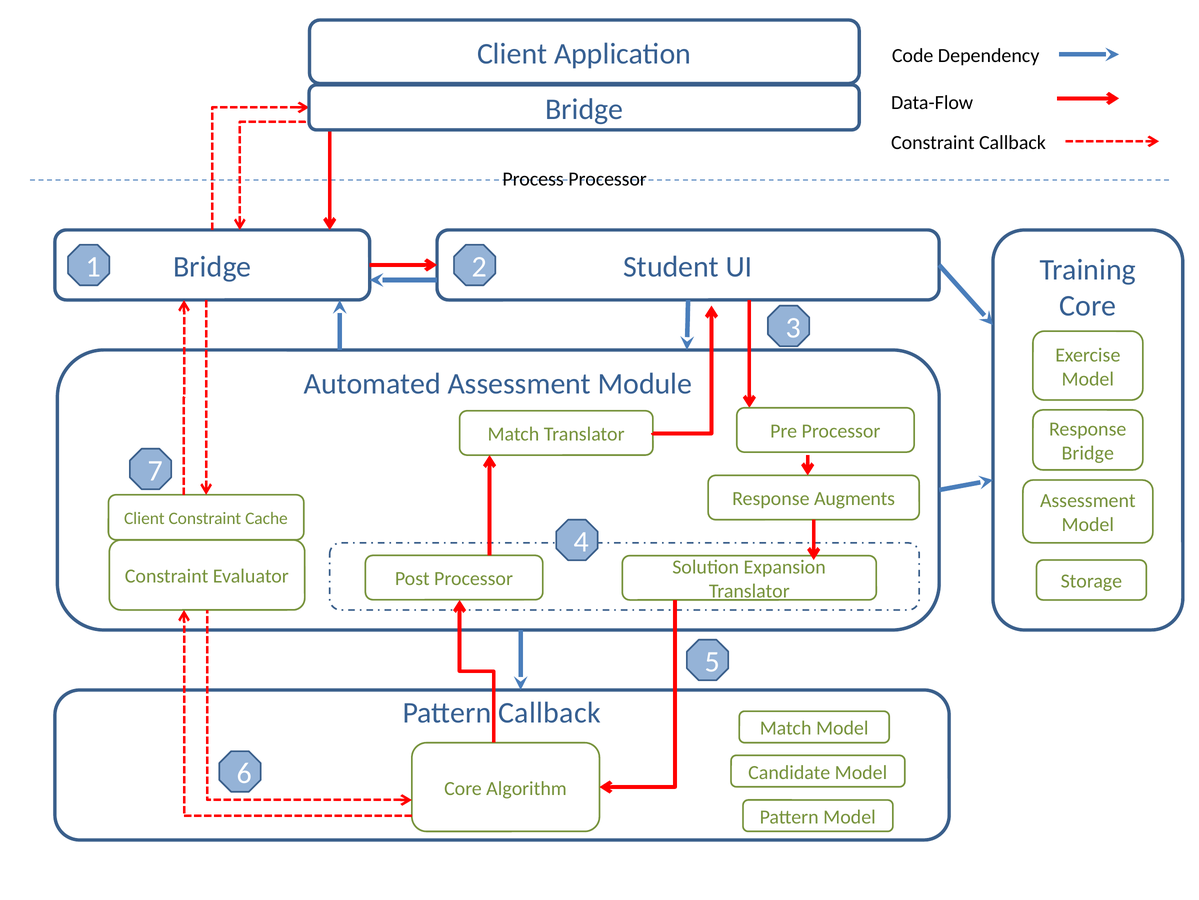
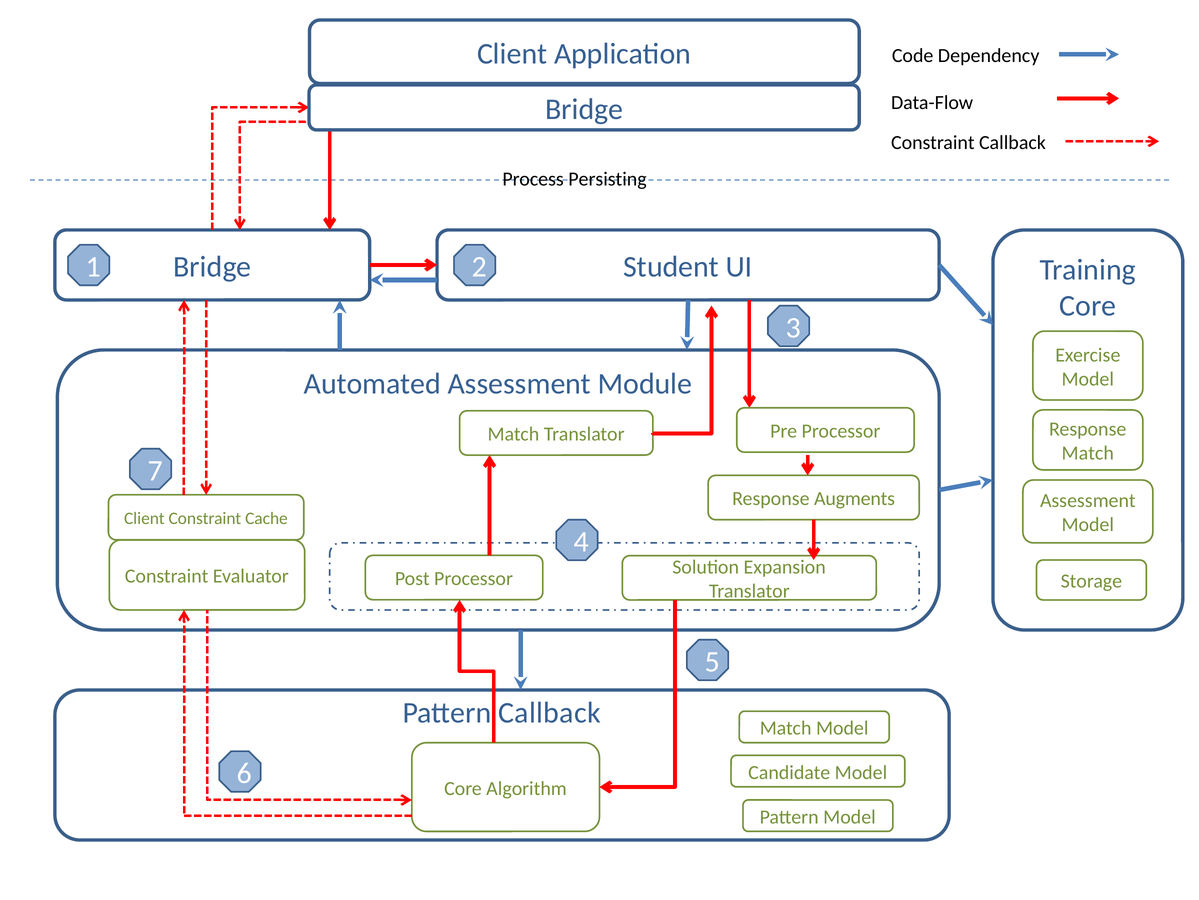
Process Processor: Processor -> Persisting (608, 179)
Bridge: Bridge -> Match (1088, 453)
